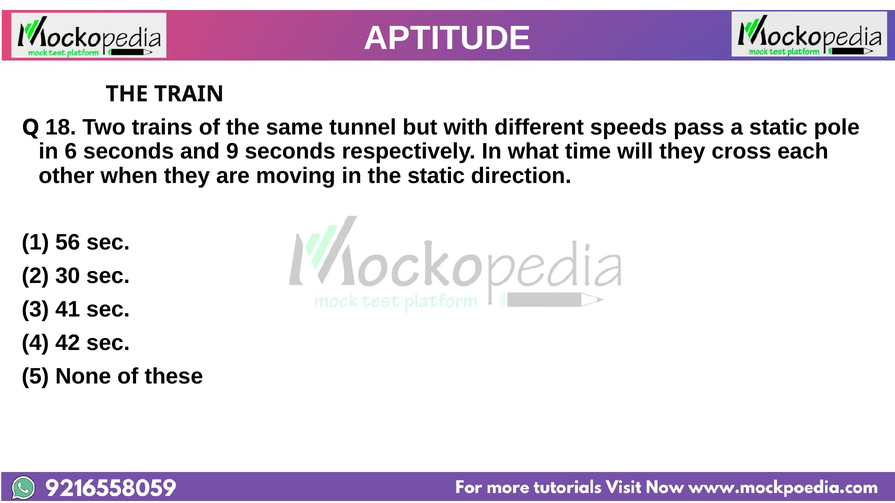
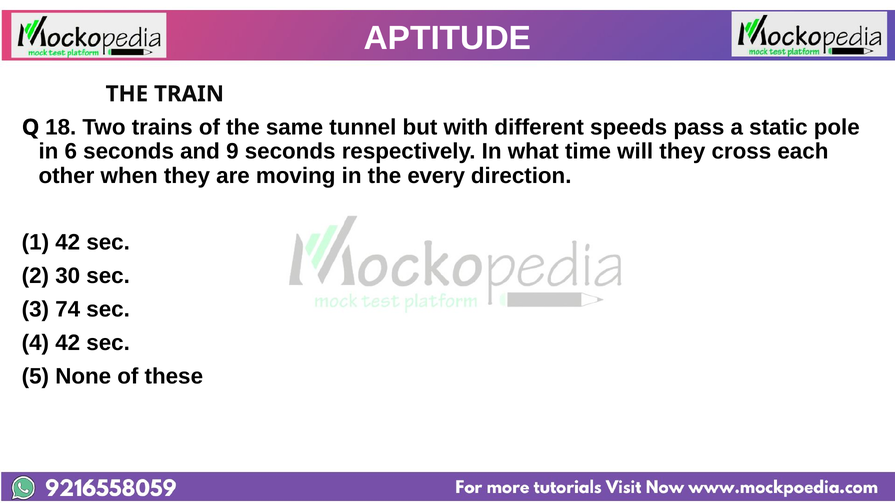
the static: static -> every (436, 176)
56: 56 -> 42 (68, 243)
41: 41 -> 74 (68, 310)
